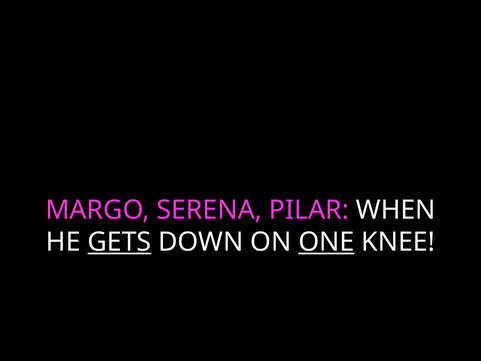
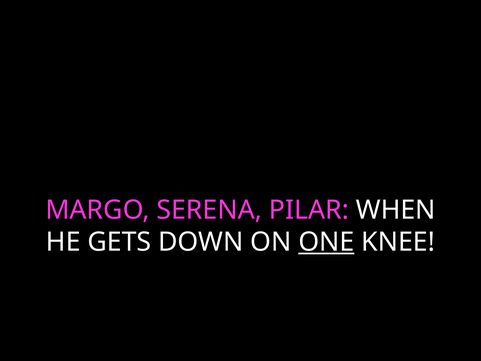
GETS underline: present -> none (119, 242)
